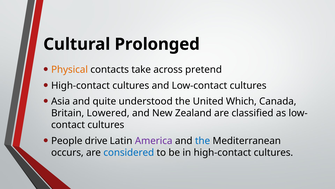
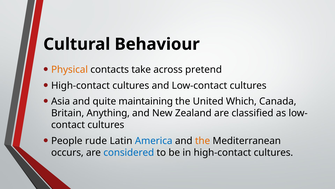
Prolonged: Prolonged -> Behaviour (157, 44)
understood: understood -> maintaining (146, 101)
Lowered: Lowered -> Anything (108, 113)
drive: drive -> rude (96, 140)
America colour: purple -> blue (154, 140)
the colour: blue -> orange (203, 140)
